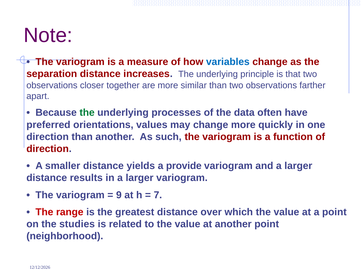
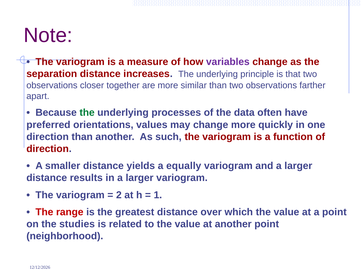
variables colour: blue -> purple (228, 62)
provide: provide -> equally (184, 166)
9: 9 -> 2 (119, 195)
7: 7 -> 1 (158, 195)
